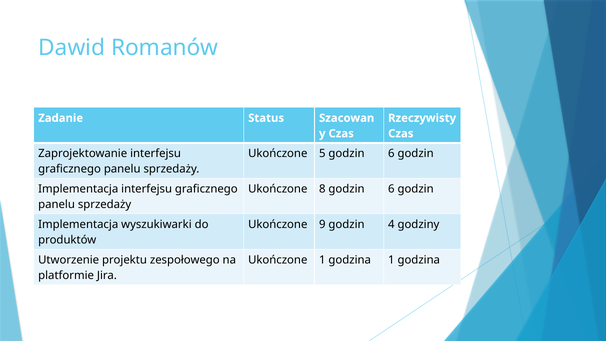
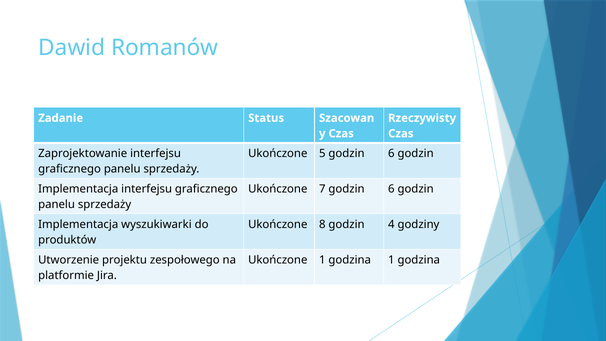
8: 8 -> 7 (322, 189)
9: 9 -> 8 (322, 224)
